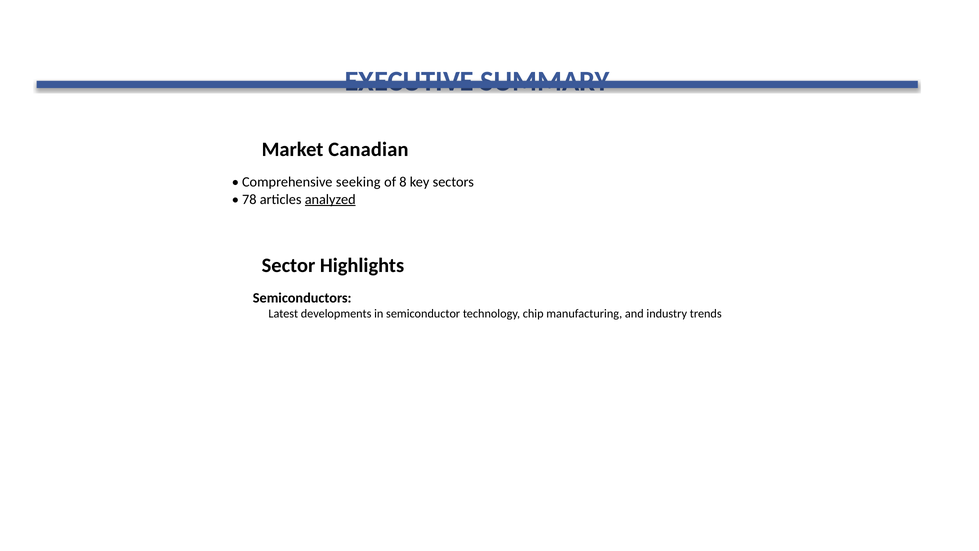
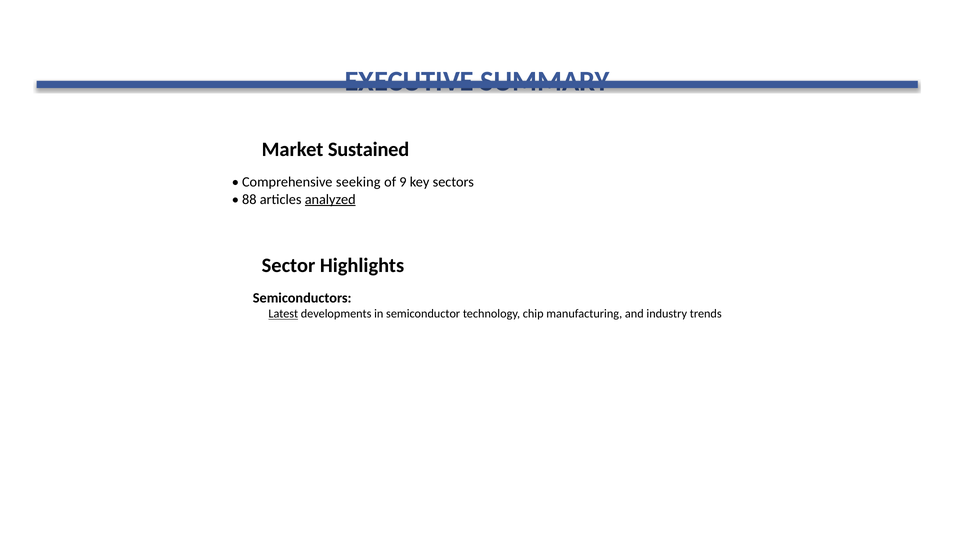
Canadian: Canadian -> Sustained (369, 149)
8: 8 -> 9 (403, 182)
78: 78 -> 88 (249, 199)
Latest underline: none -> present (283, 314)
